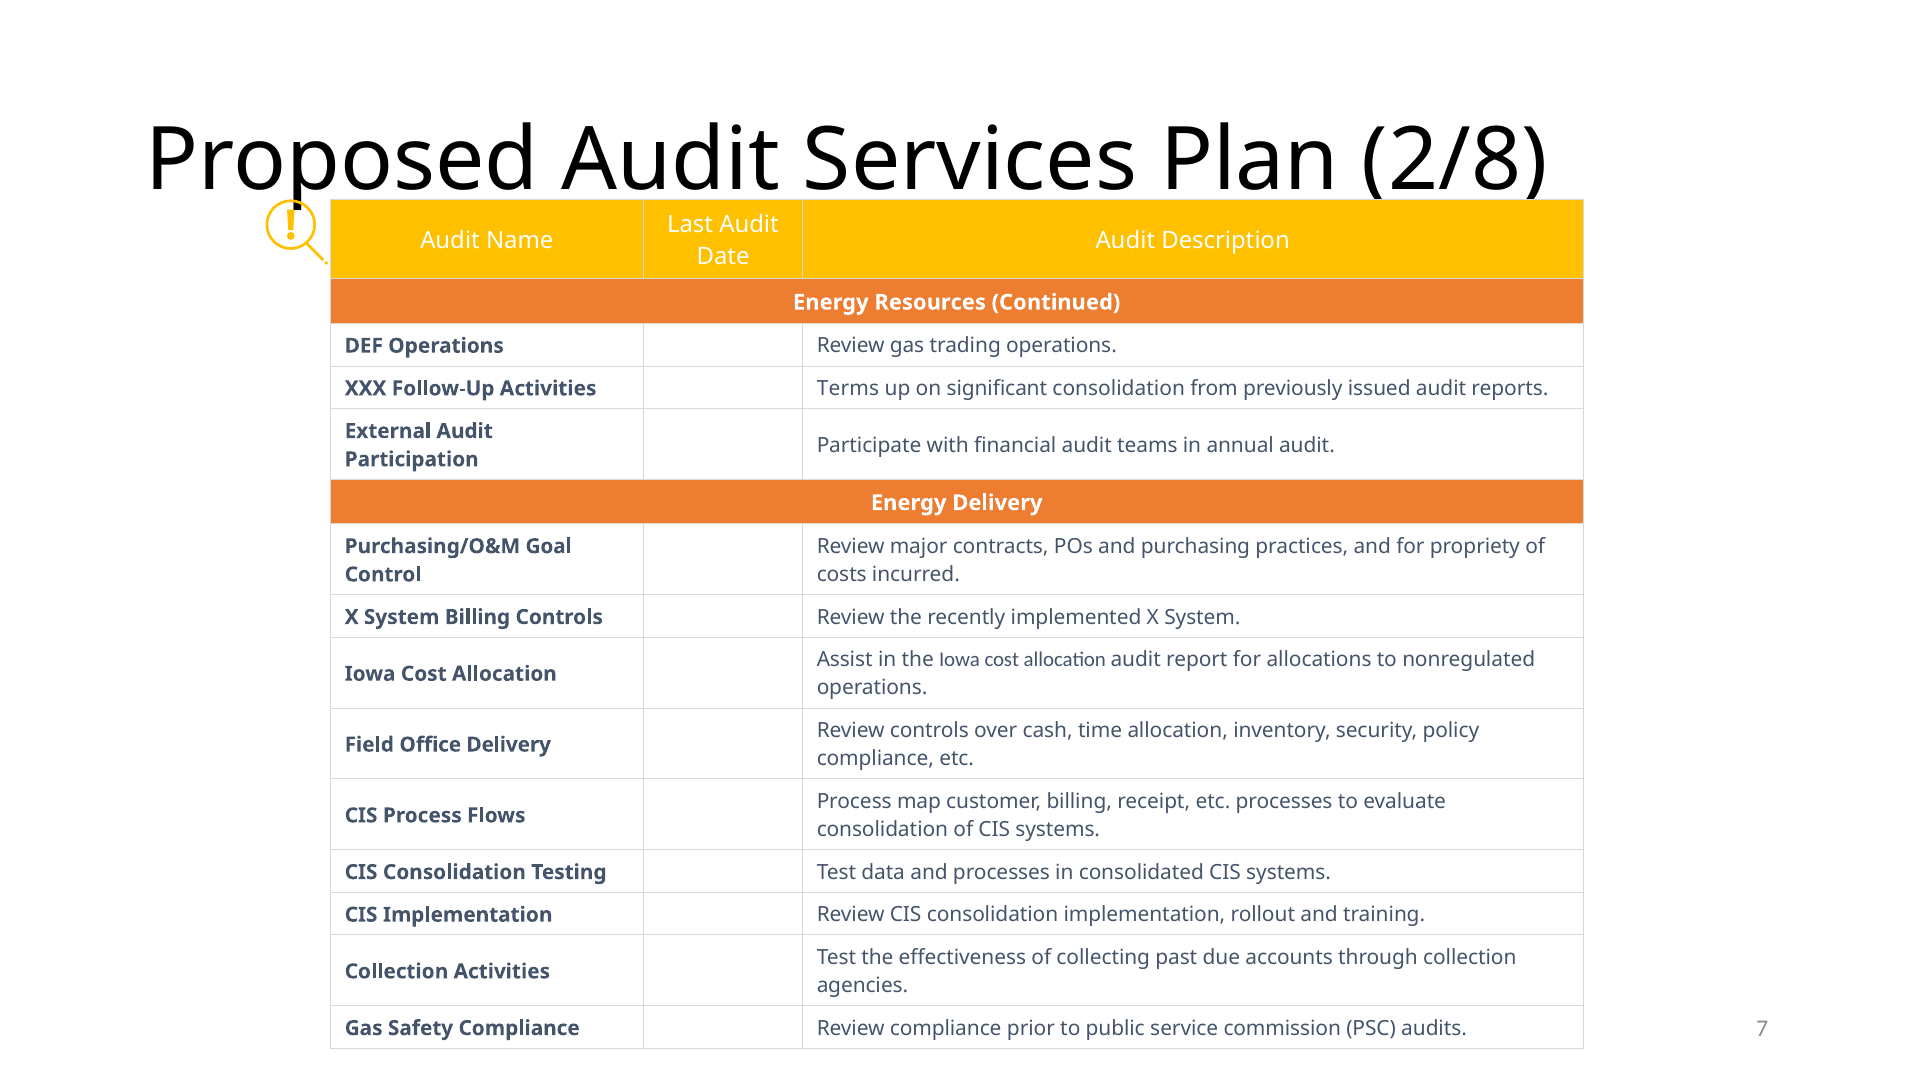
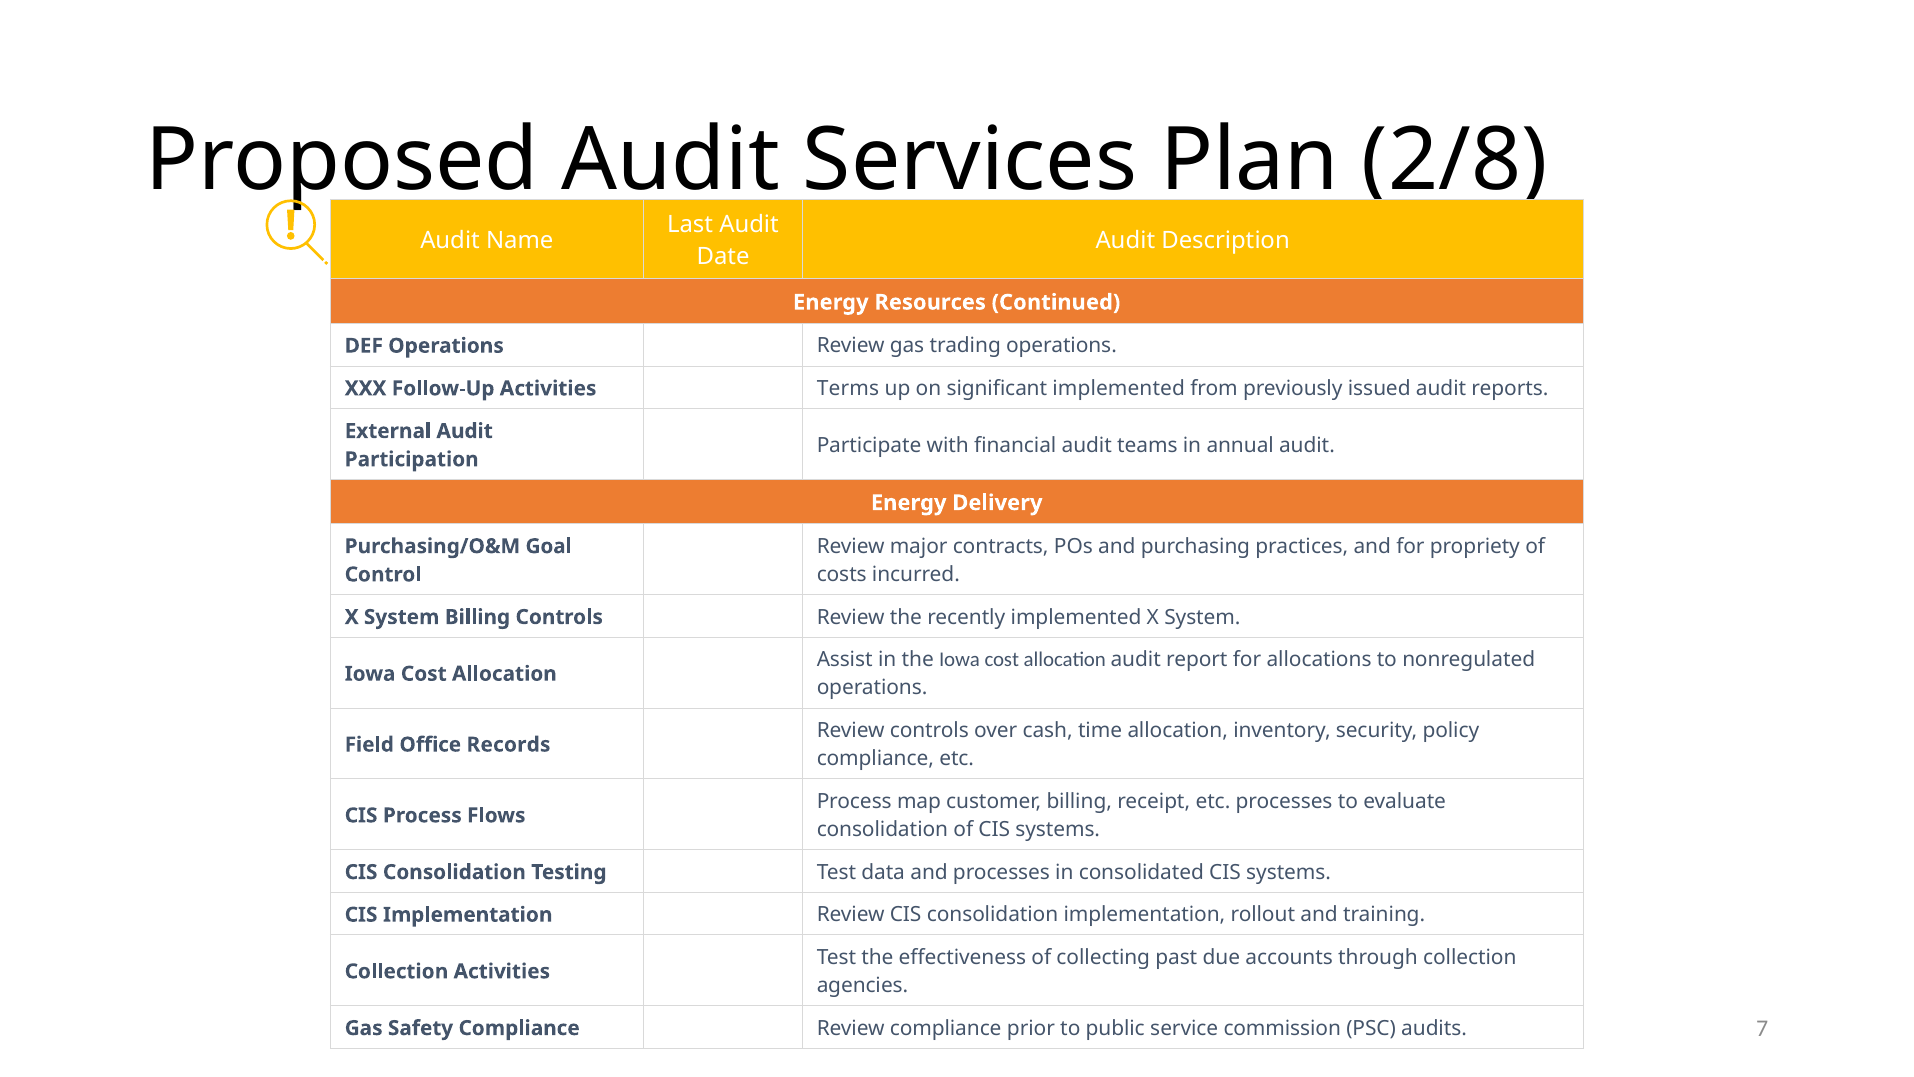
significant consolidation: consolidation -> implemented (1119, 388)
Office Delivery: Delivery -> Records (508, 744)
